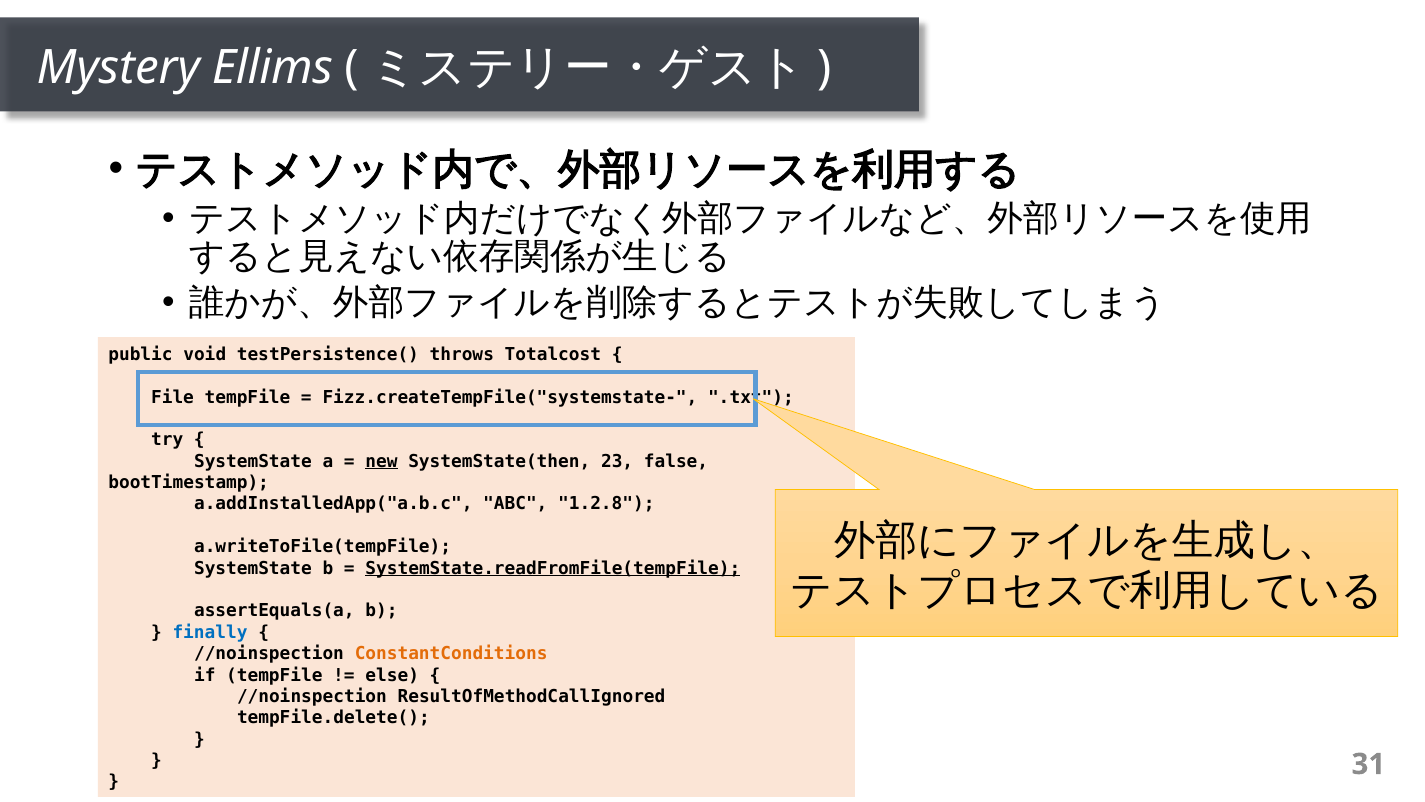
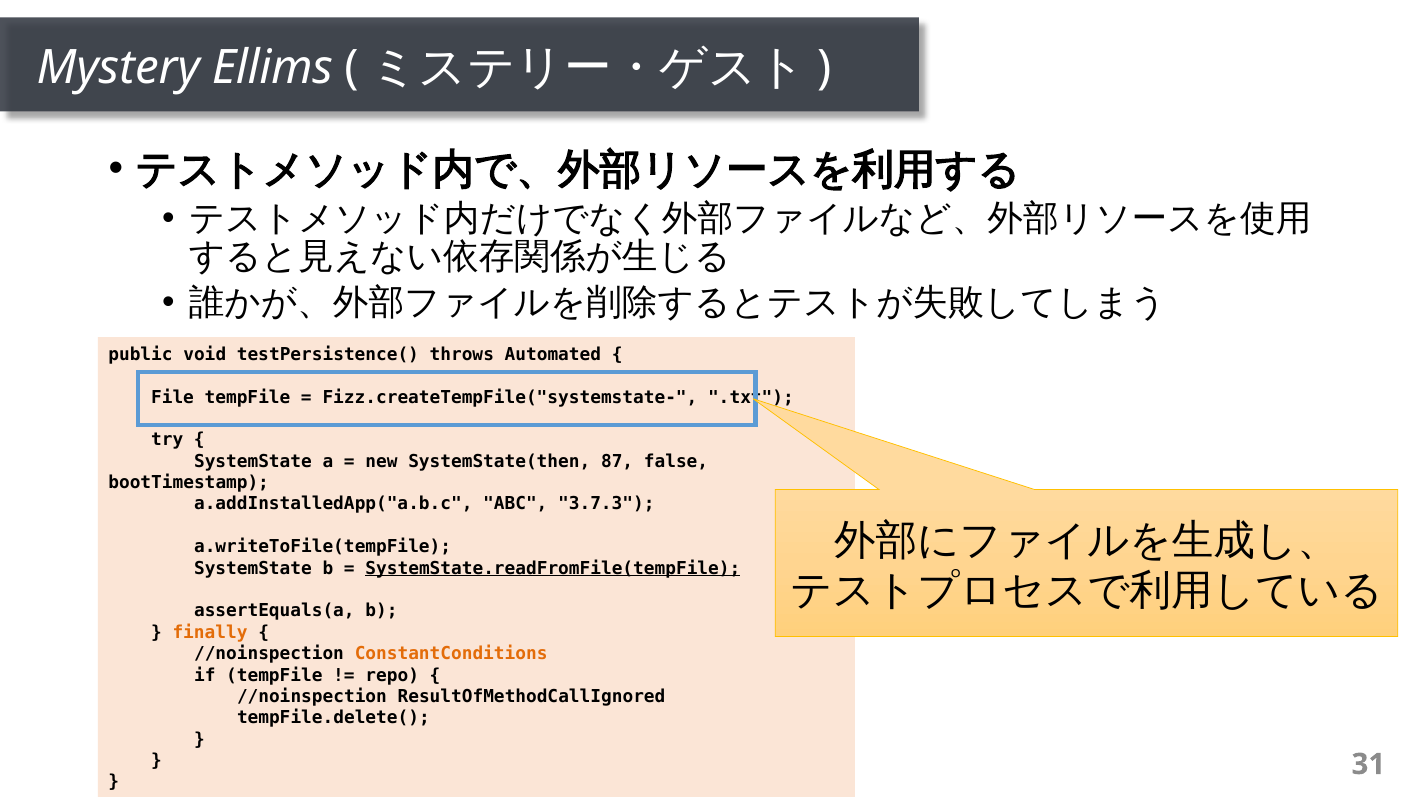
Totalcost: Totalcost -> Automated (553, 354)
new underline: present -> none (381, 461)
23: 23 -> 87 (617, 461)
1.2.8: 1.2.8 -> 3.7.3 (606, 504)
finally colour: blue -> orange (210, 632)
else: else -> repo (392, 675)
